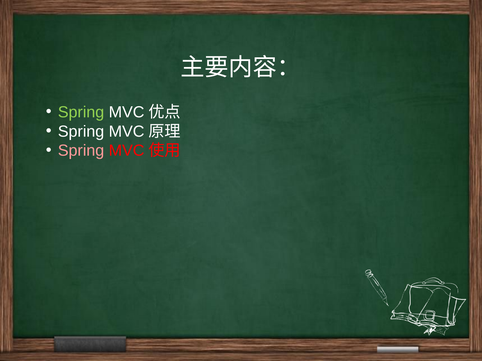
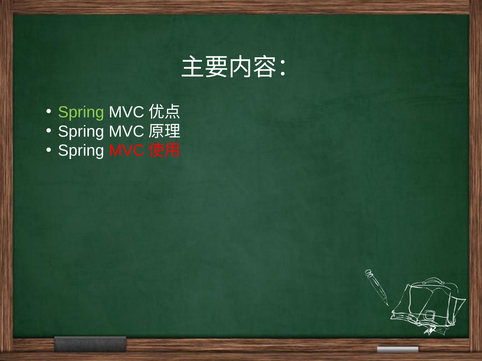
Spring colour: pink -> white (81, 151)
